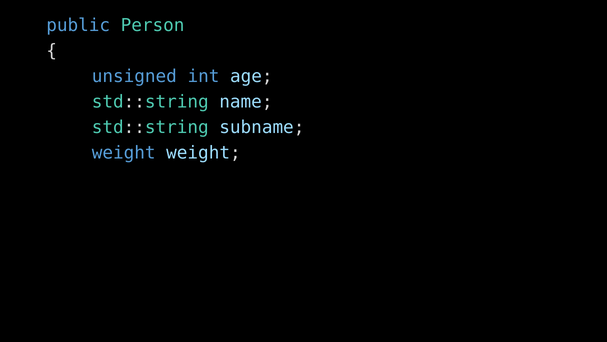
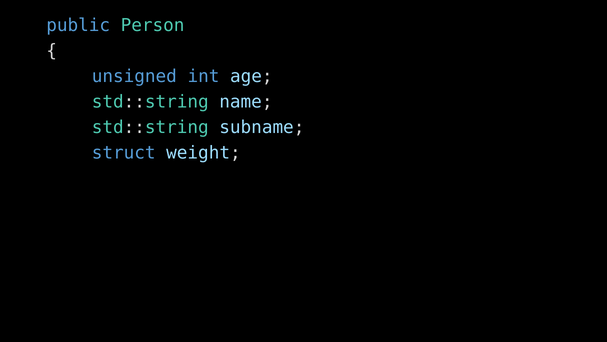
weight: weight -> struct (124, 153)
